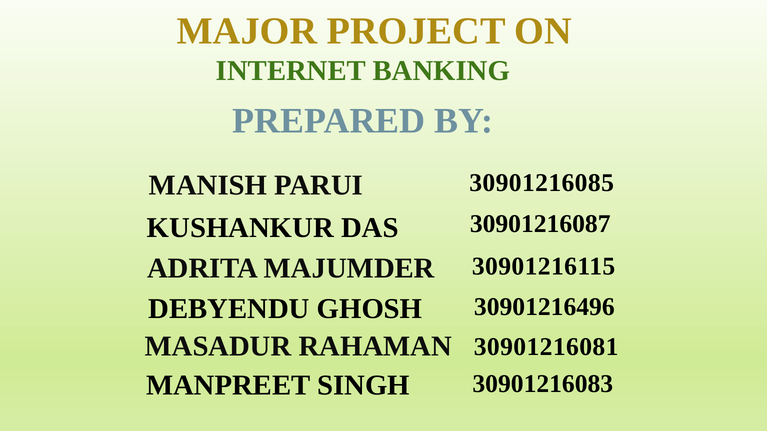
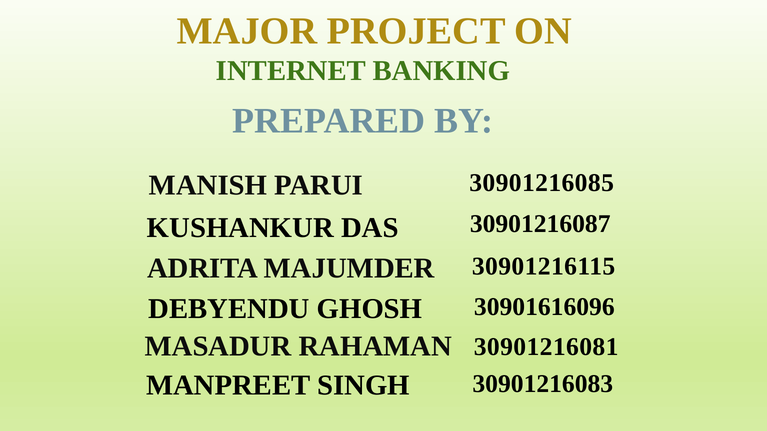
30901216496: 30901216496 -> 30901616096 (544, 307)
